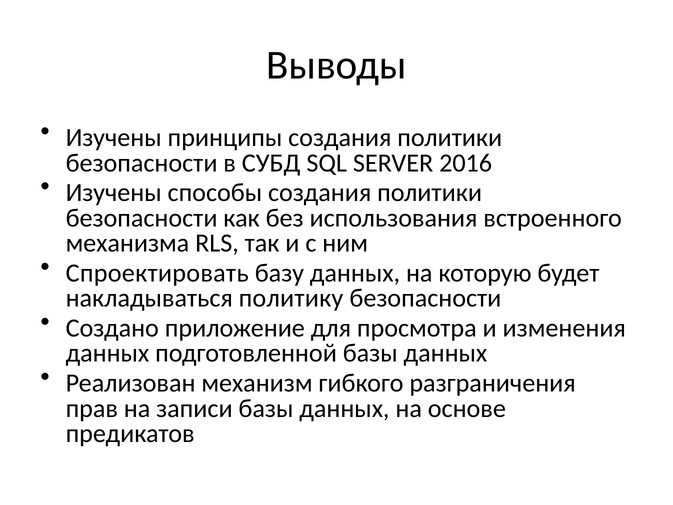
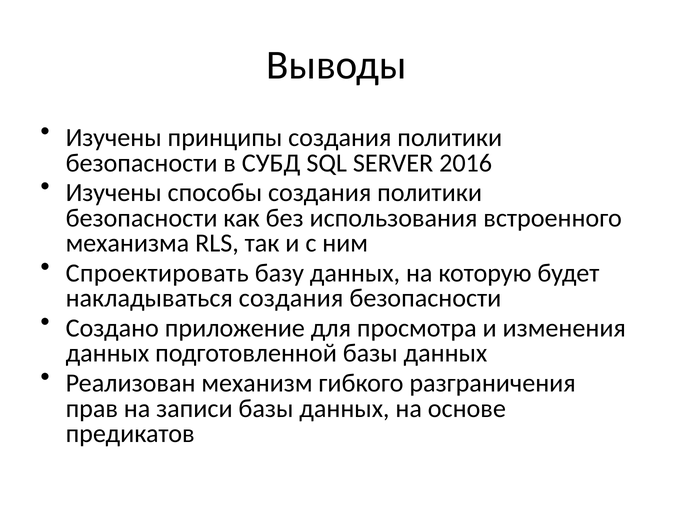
накладываться политику: политику -> создания (291, 298)
